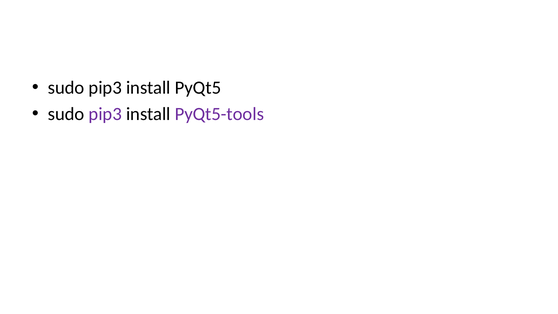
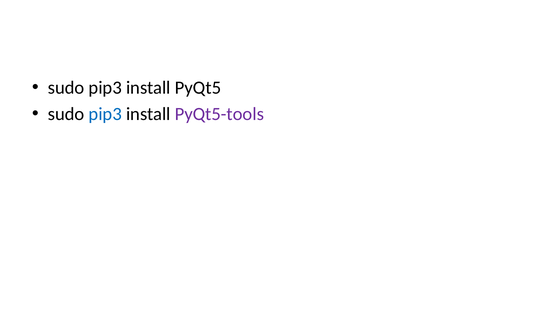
pip3 colour: purple -> blue (105, 114)
